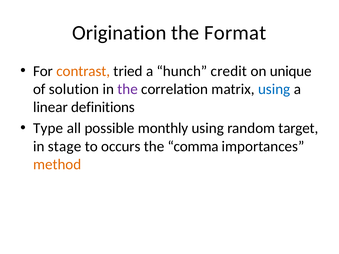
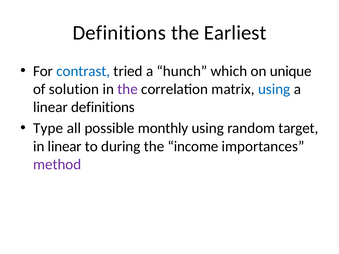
Origination: Origination -> Definitions (119, 33)
Format: Format -> Earliest (235, 33)
contrast colour: orange -> blue (83, 71)
credit: credit -> which (229, 71)
in stage: stage -> linear (65, 146)
occurs: occurs -> during (121, 146)
comma: comma -> income (193, 146)
method colour: orange -> purple (57, 165)
